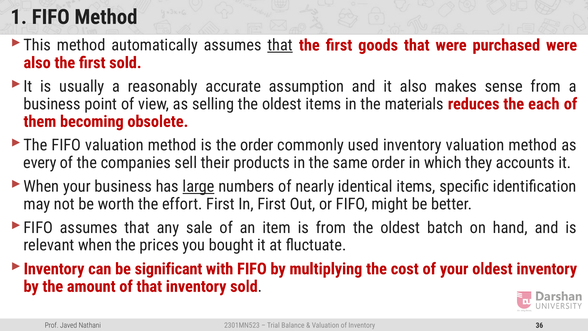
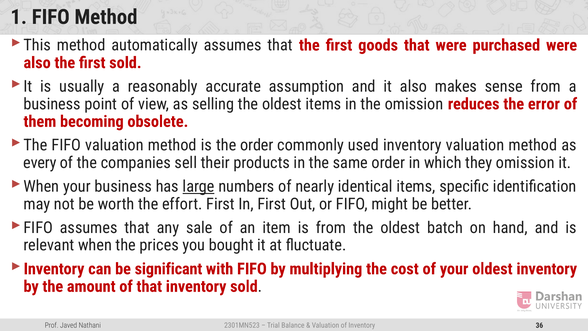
that underline: present -> none (280, 45)
the materials: materials -> omission (414, 104)
each: each -> error (544, 104)
they accounts: accounts -> omission (525, 163)
